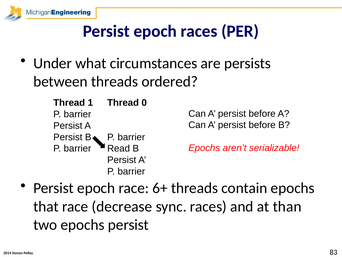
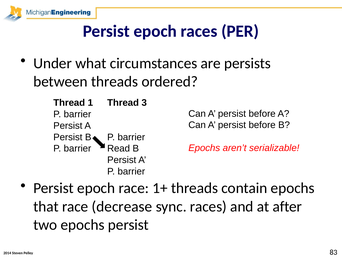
0: 0 -> 3 (144, 103)
6+: 6+ -> 1+ (160, 188)
than: than -> after (287, 206)
